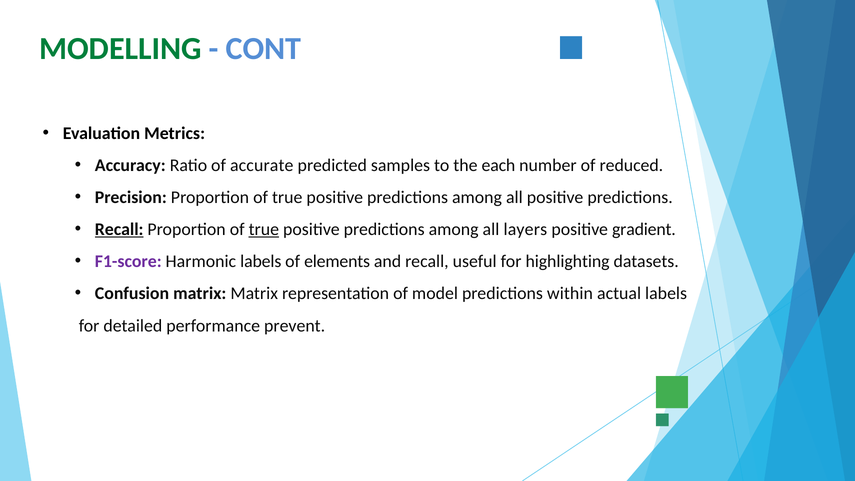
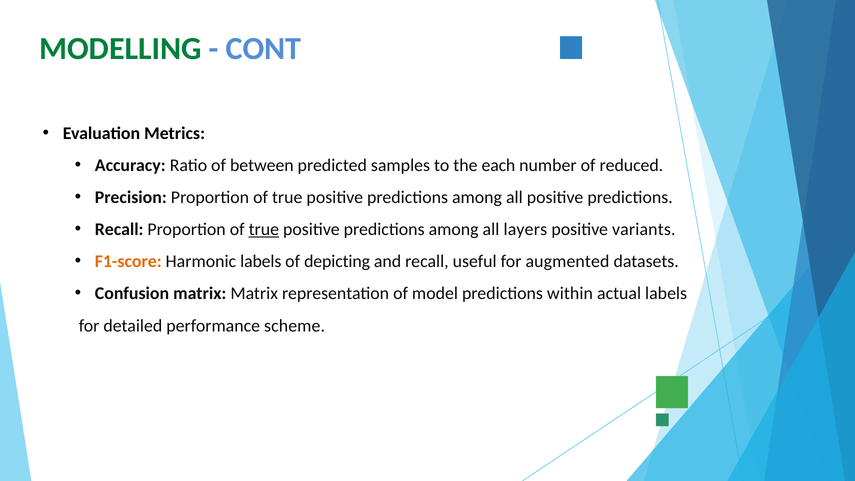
accurate: accurate -> between (262, 165)
Recall underline: present -> none (119, 229)
gradient: gradient -> variants (644, 229)
F1-score colour: purple -> orange (128, 261)
elements: elements -> depicting (337, 261)
highlighting: highlighting -> augmented (567, 261)
prevent: prevent -> scheme (295, 326)
